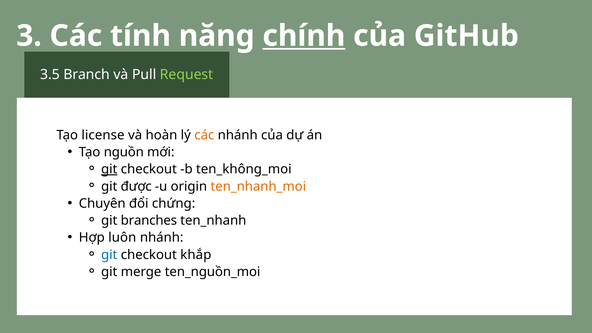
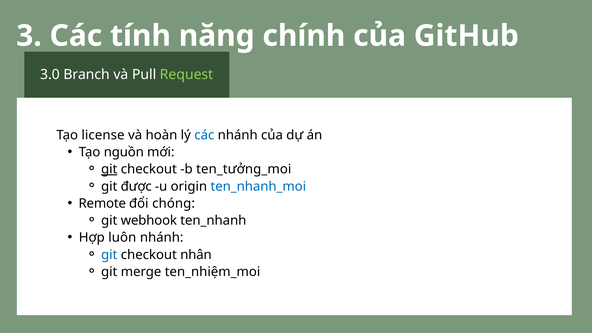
chính underline: present -> none (304, 36)
3.5: 3.5 -> 3.0 (50, 74)
các colour: orange -> blue (204, 135)
ten_không_moi: ten_không_moi -> ten_tưởng_moi (244, 169)
ten_nhanh_moi colour: orange -> blue (258, 186)
Chuyên: Chuyên -> Remote (102, 203)
chứng: chứng -> chóng (174, 203)
branches: branches -> webhook (149, 221)
khắp: khắp -> nhân (196, 255)
ten_nguồn_moi: ten_nguồn_moi -> ten_nhiệm_moi (213, 272)
